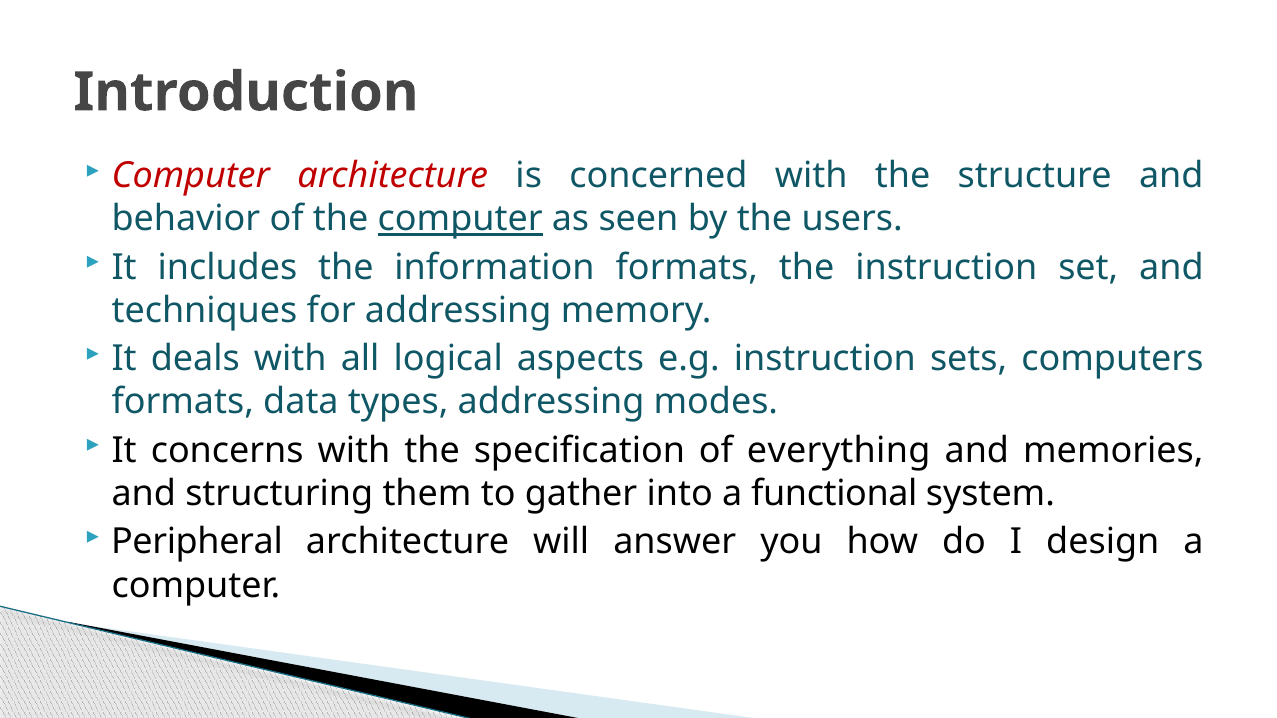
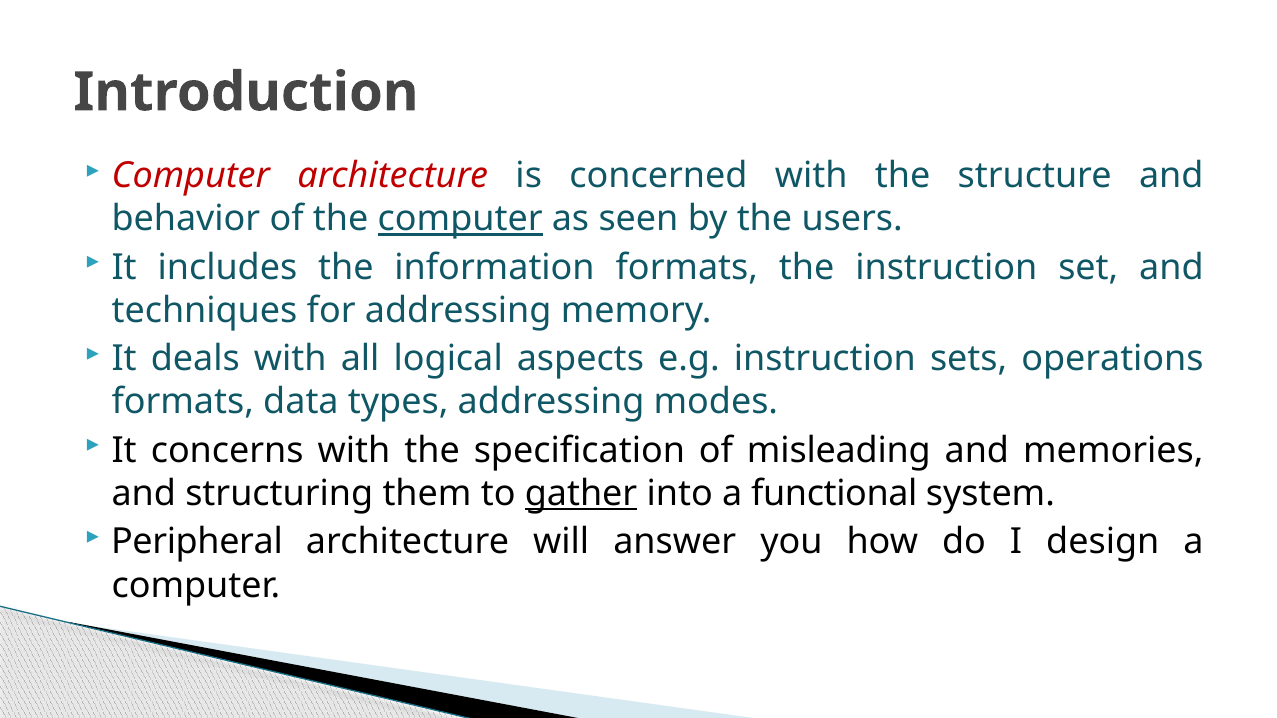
computers: computers -> operations (1112, 359)
everything: everything -> misleading (839, 451)
gather underline: none -> present (581, 494)
